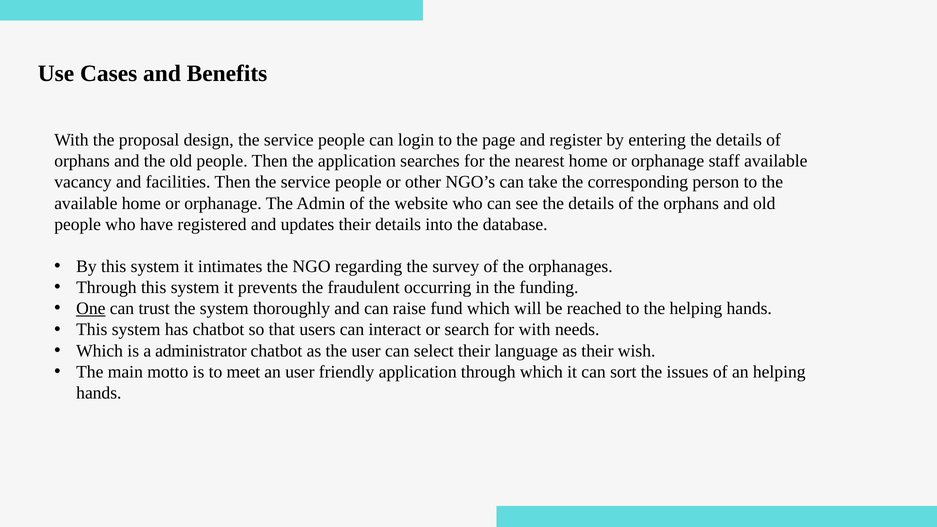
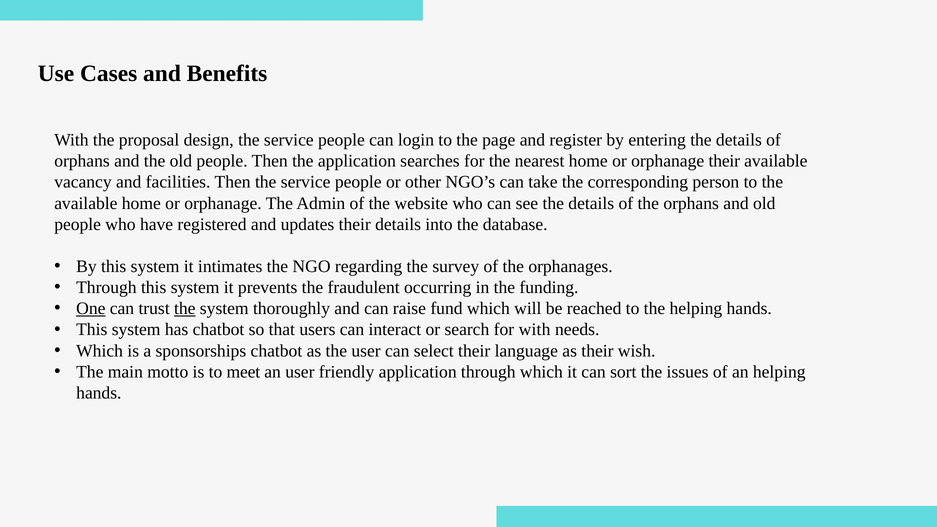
orphanage staff: staff -> their (724, 161)
the underline: none -> present (185, 309)
administrator: administrator -> sponsorships (201, 351)
